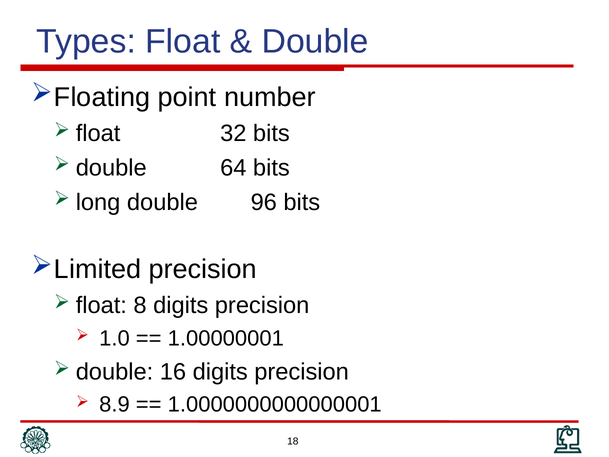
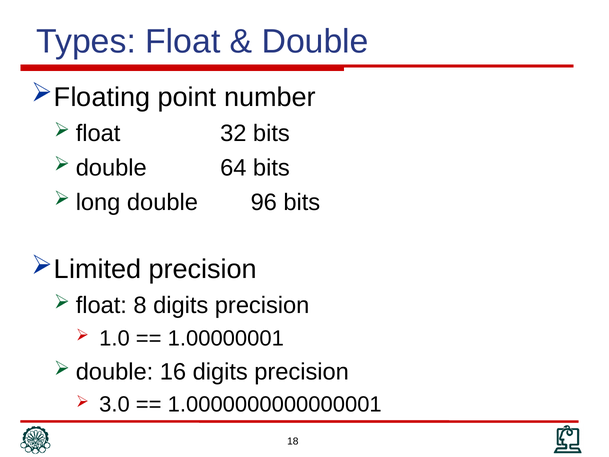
8.9: 8.9 -> 3.0 (114, 404)
